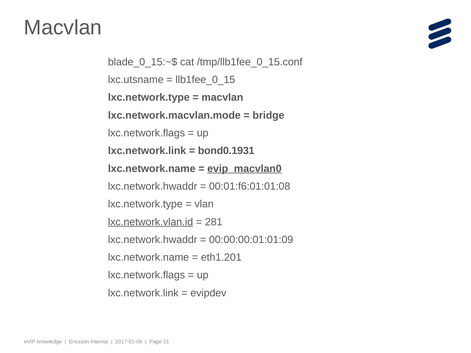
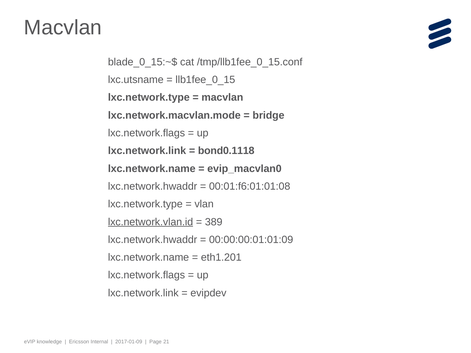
bond0.1931: bond0.1931 -> bond0.1118 (226, 151)
evip_macvlan0 underline: present -> none (244, 169)
281: 281 -> 389 (214, 222)
